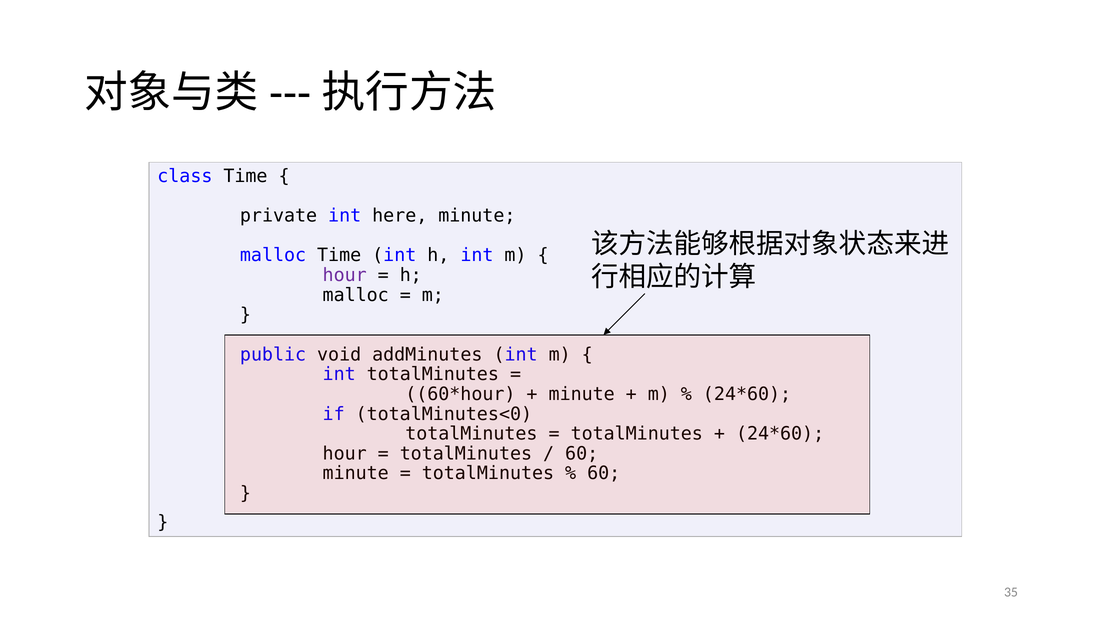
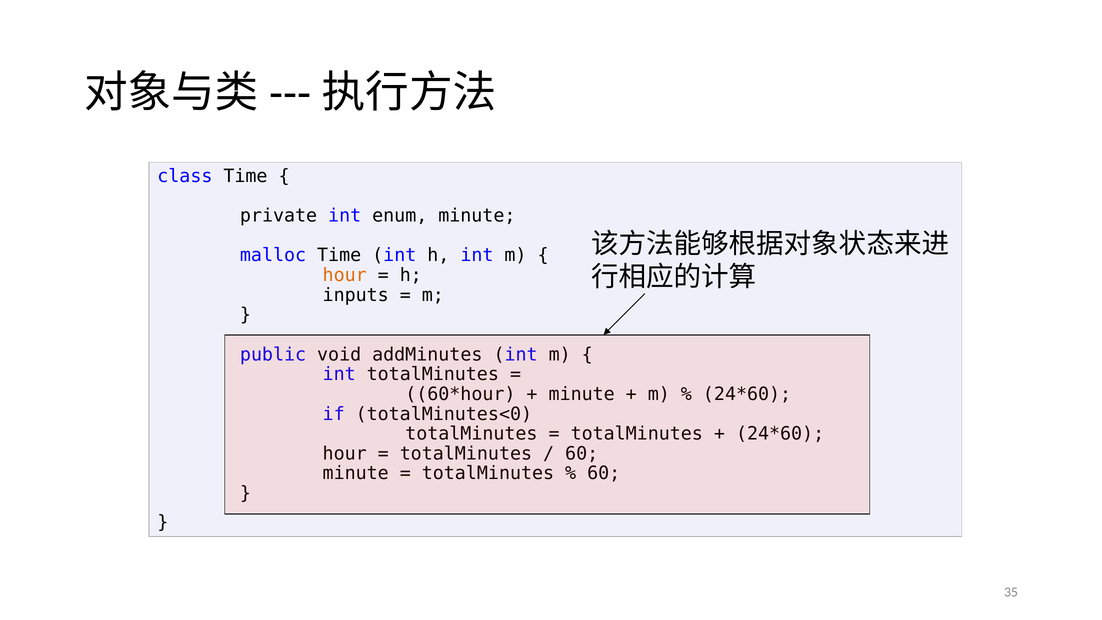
here: here -> enum (400, 216)
hour colour: purple -> orange (345, 275)
malloc: malloc -> inputs (356, 295)
